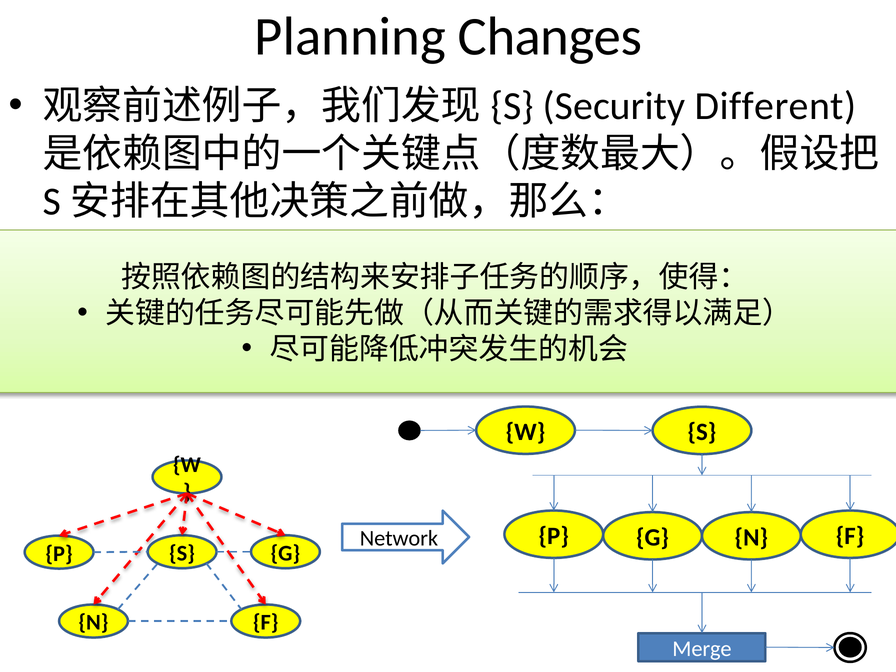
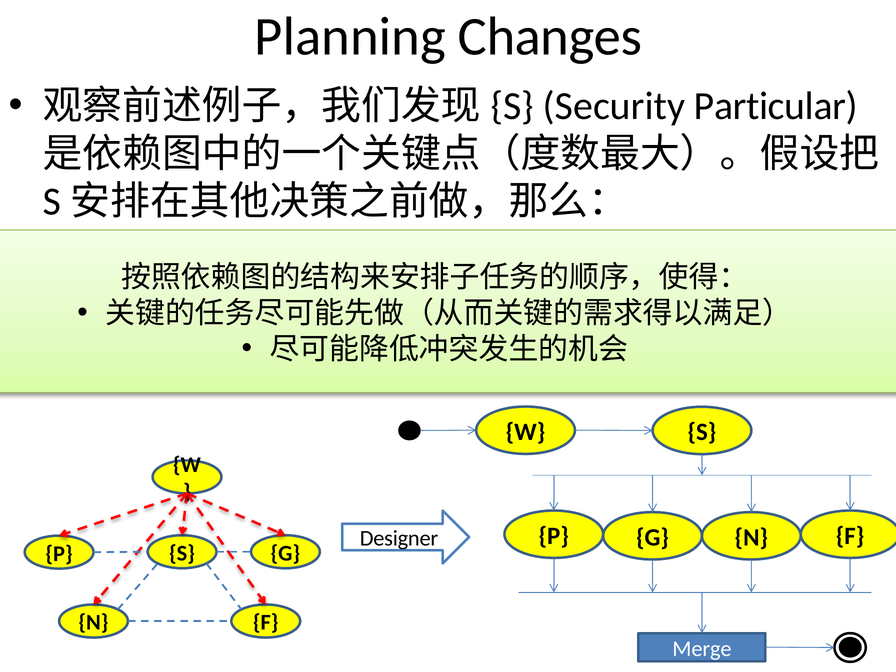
Different: Different -> Particular (776, 106)
Network: Network -> Designer (399, 539)
